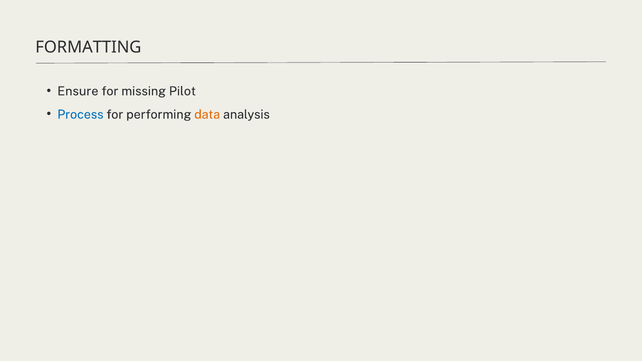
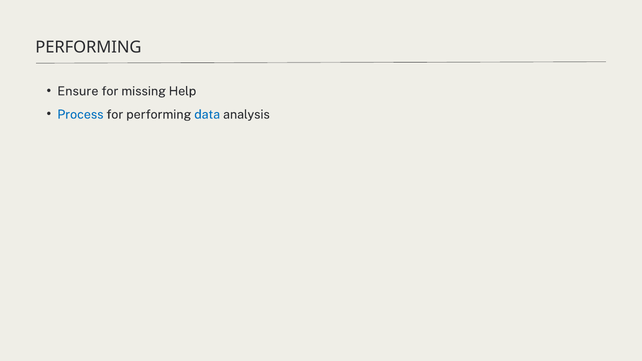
FORMATTING: FORMATTING -> PERFORMING (88, 47)
Pilot: Pilot -> Help (182, 91)
data colour: orange -> blue (207, 115)
